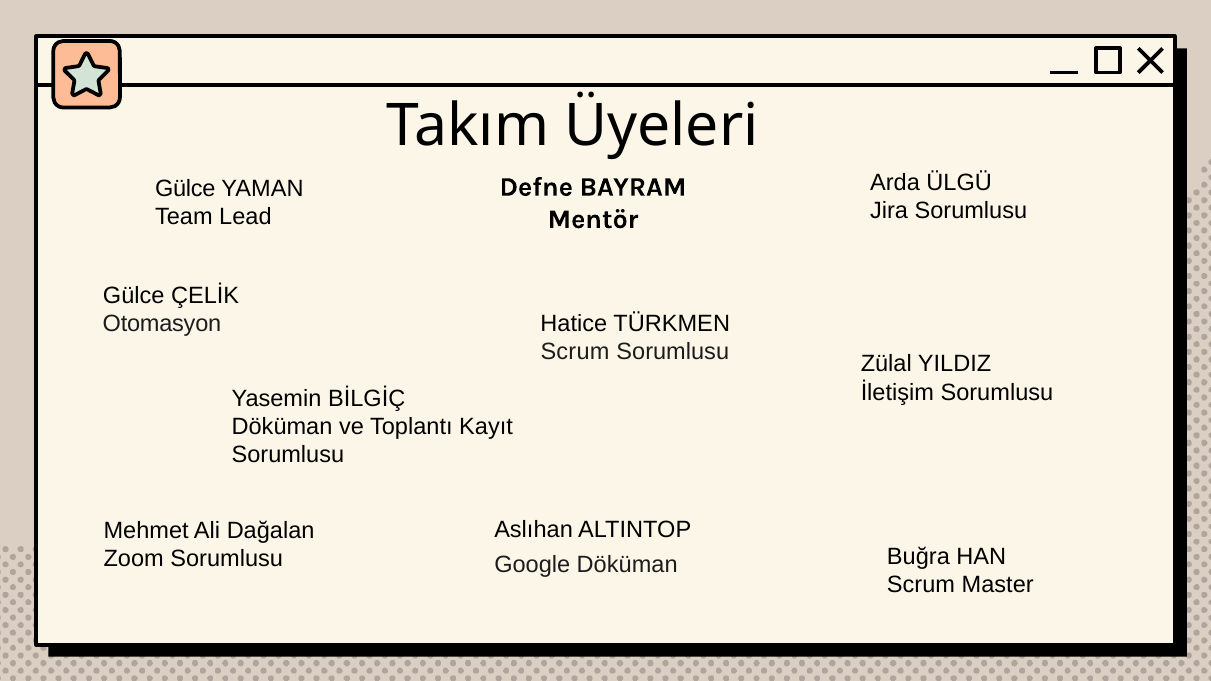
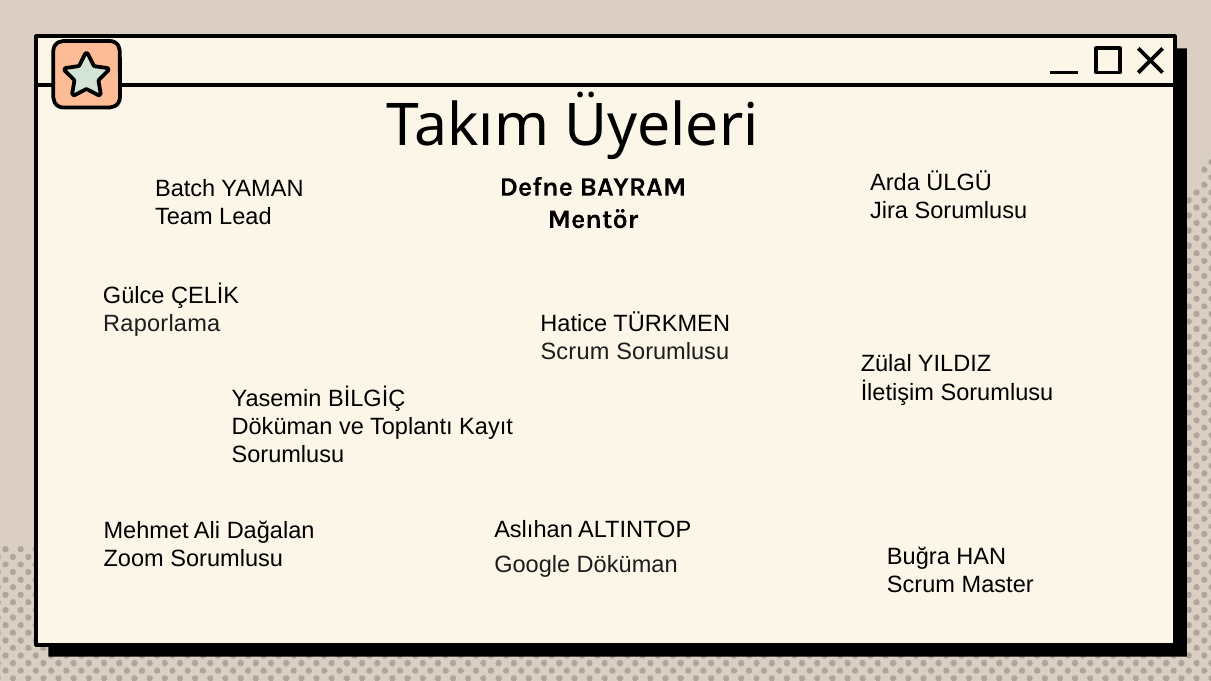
Gülce: Gülce -> Batch (185, 189)
Otomasyon: Otomasyon -> Raporlama (162, 324)
